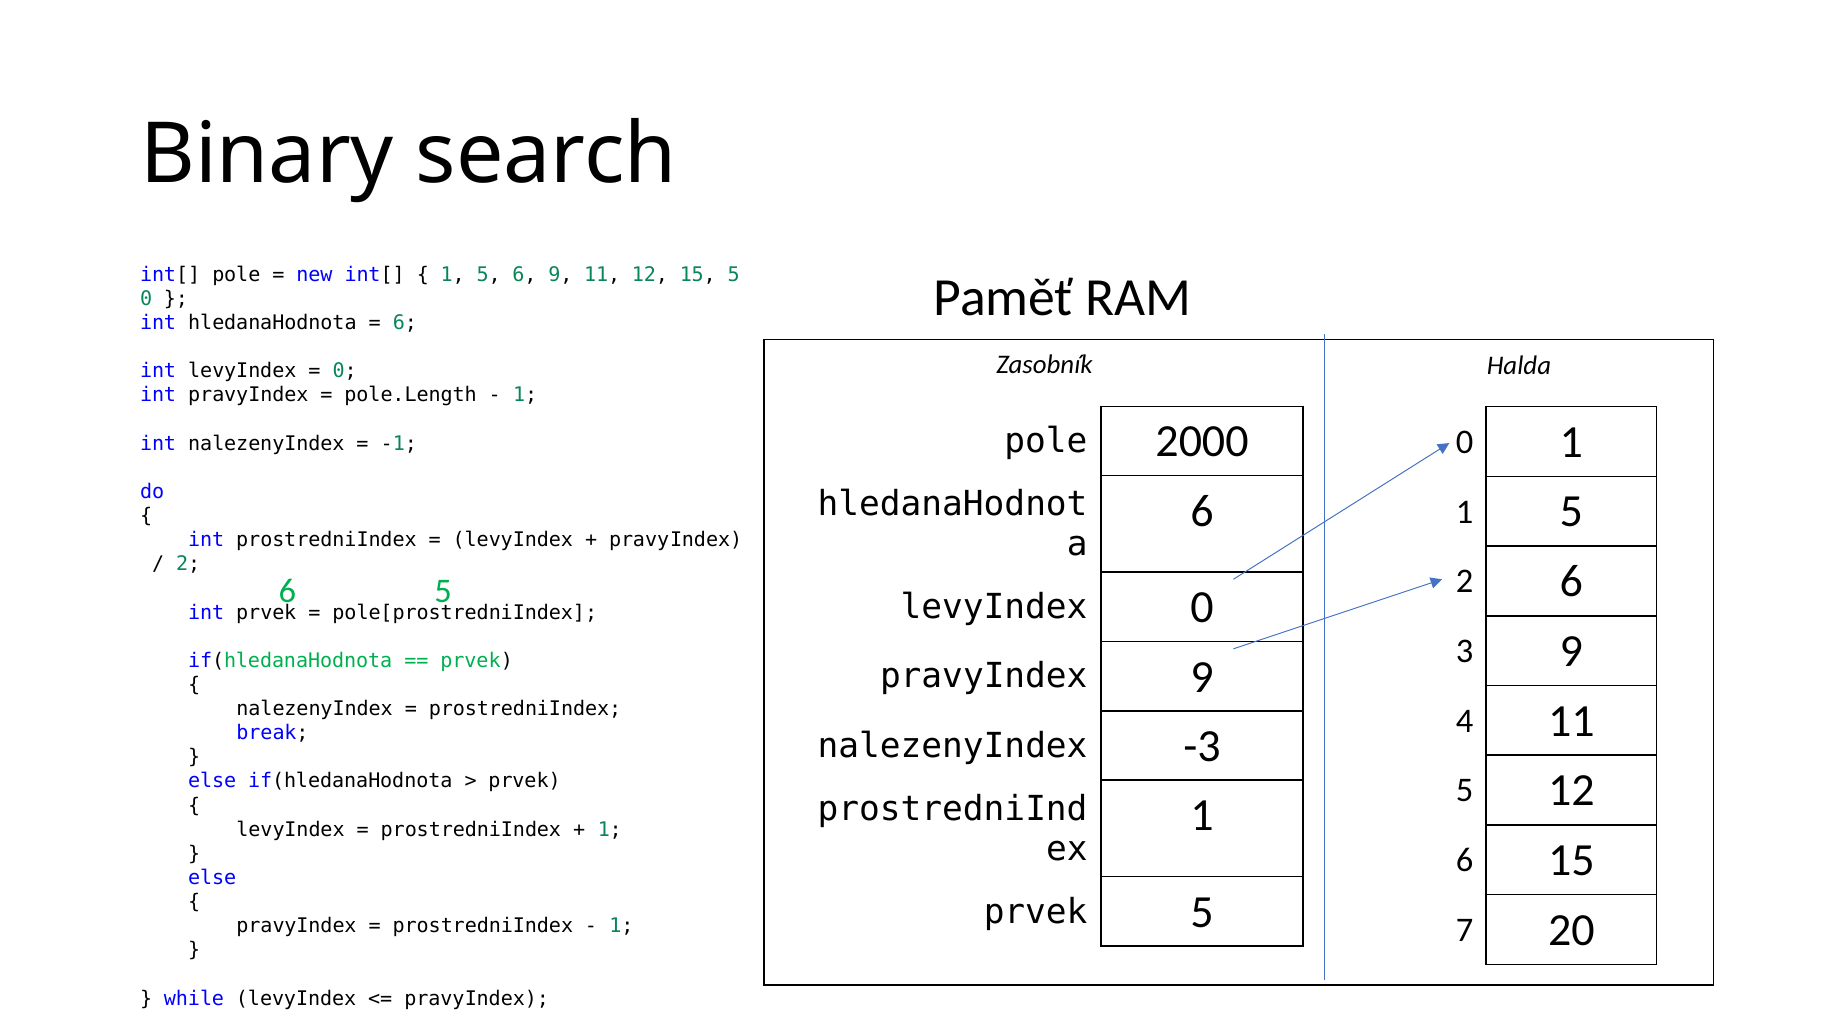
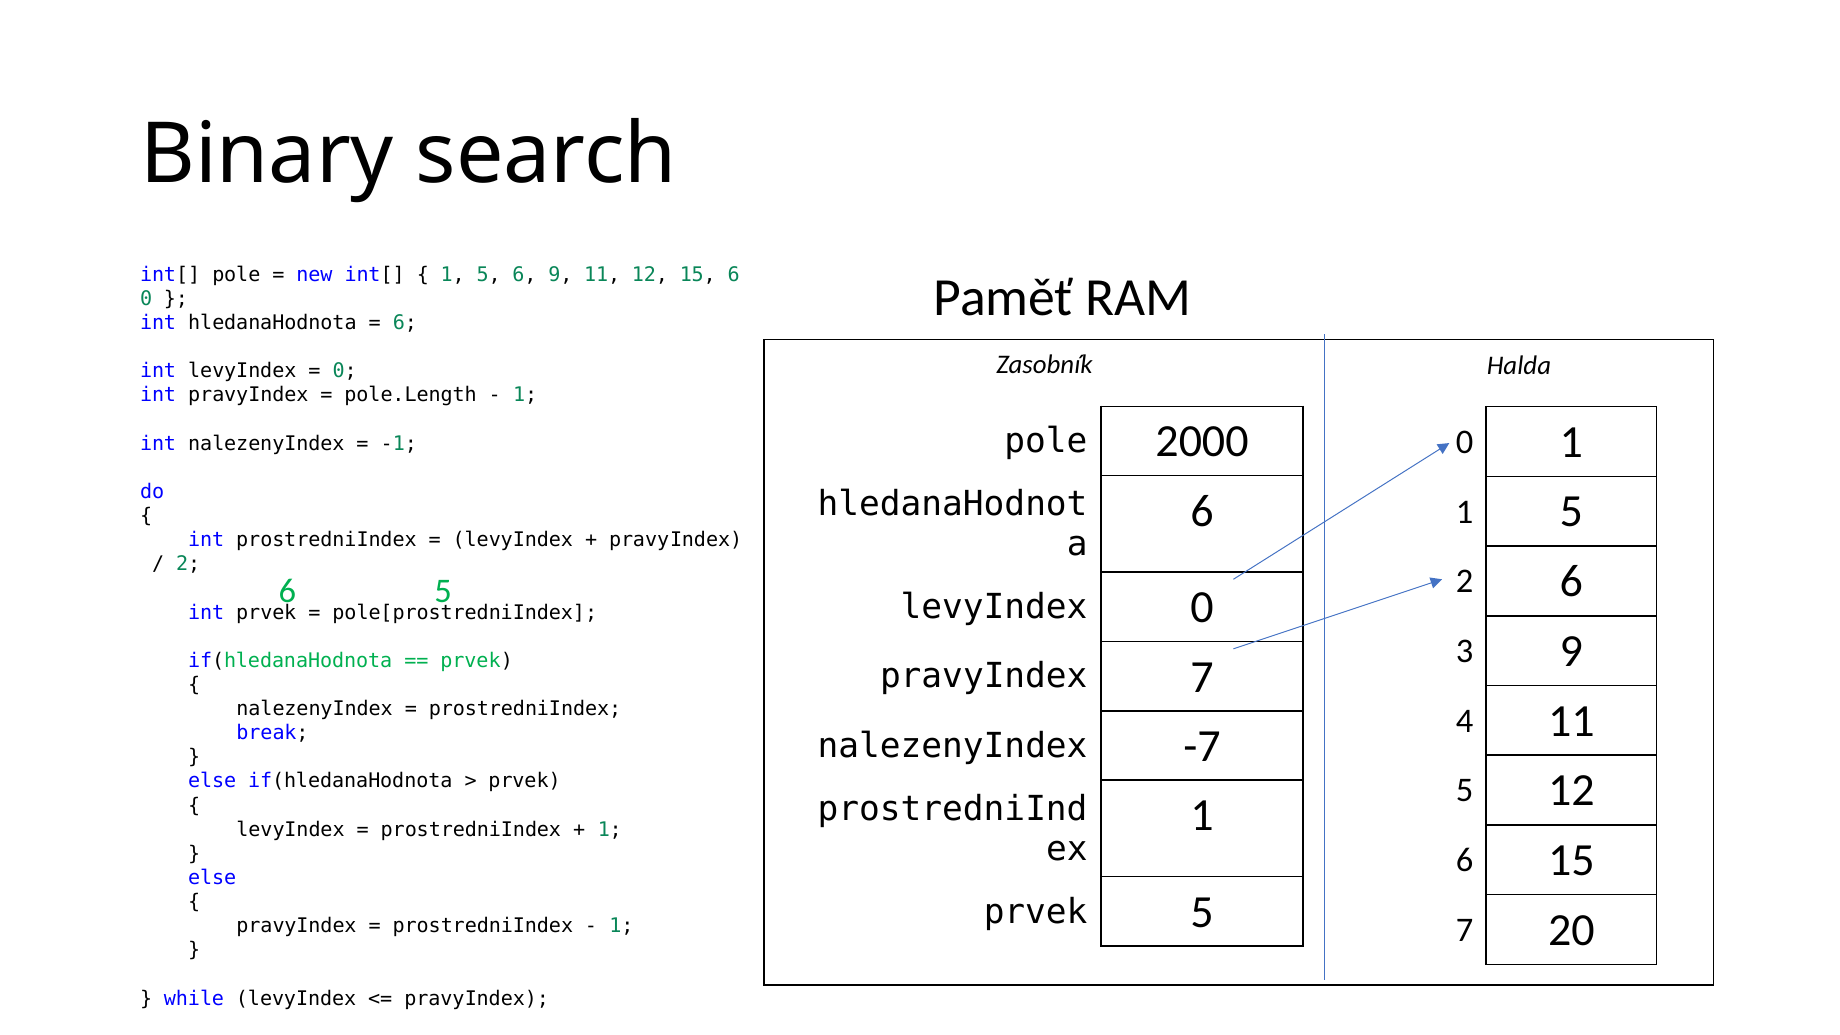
15 5: 5 -> 6 (734, 275)
pravyIndex 9: 9 -> 7 (1202, 677)
-3: -3 -> -7 (1202, 746)
